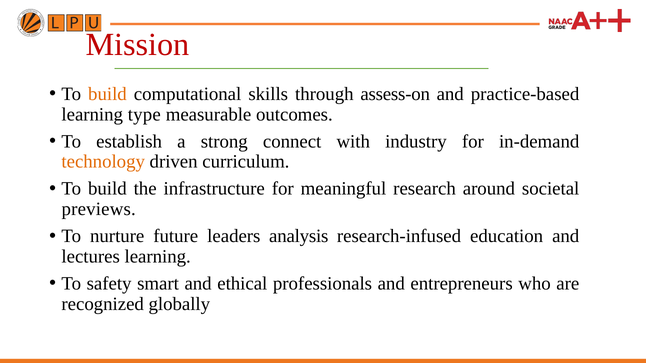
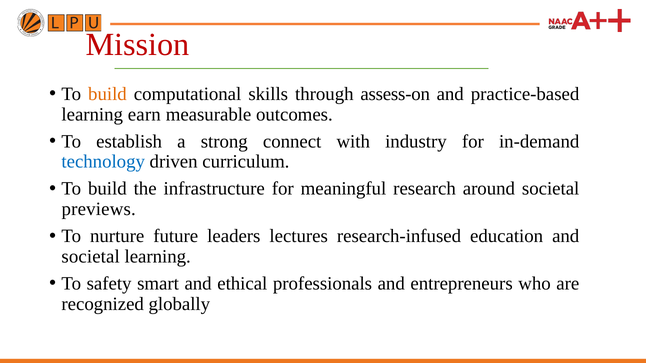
type: type -> earn (144, 114)
technology colour: orange -> blue (103, 162)
analysis: analysis -> lectures (299, 236)
lectures: lectures -> societal (91, 257)
